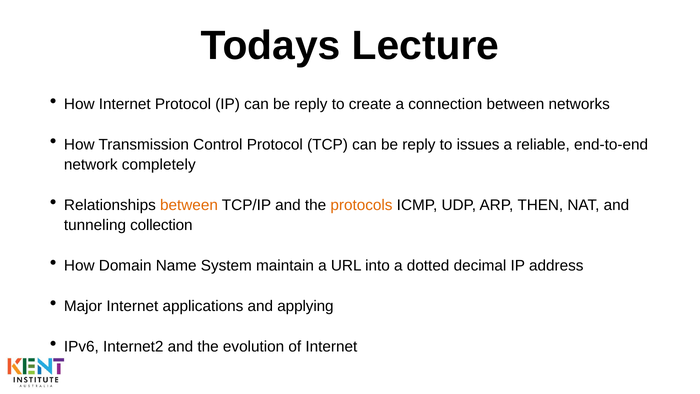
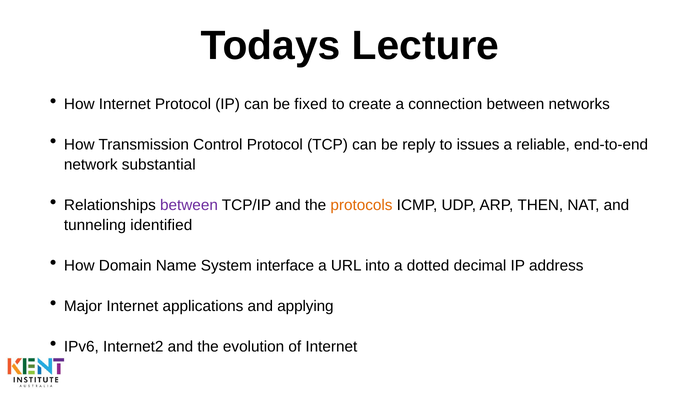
IP can be reply: reply -> fixed (311, 104)
completely: completely -> substantial (159, 165)
between colour: orange -> purple (189, 205)
collection: collection -> identified (161, 225)
maintain: maintain -> interface (285, 266)
